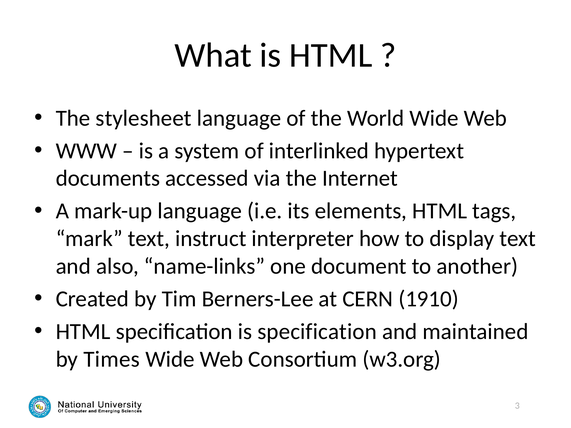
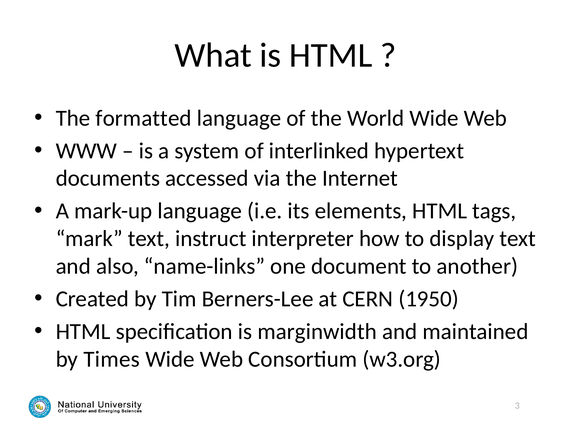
stylesheet: stylesheet -> formatted (144, 118)
1910: 1910 -> 1950 (429, 299)
is specification: specification -> marginwidth (317, 332)
